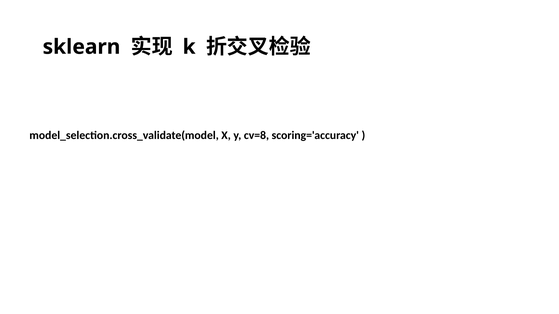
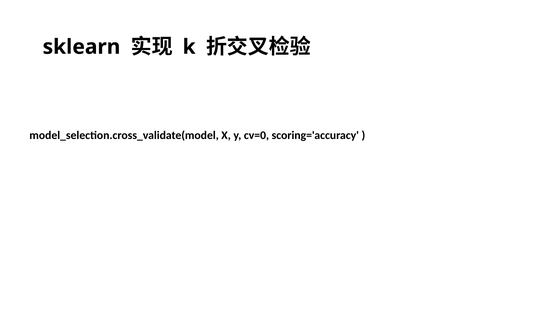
cv=8: cv=8 -> cv=0 (256, 136)
